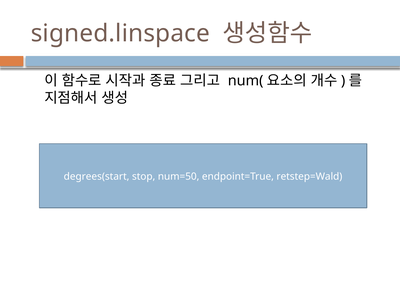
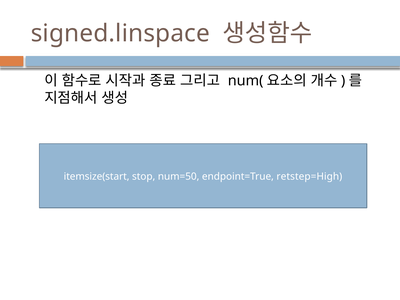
degrees(start: degrees(start -> itemsize(start (97, 176)
retstep=Wald: retstep=Wald -> retstep=High (309, 176)
